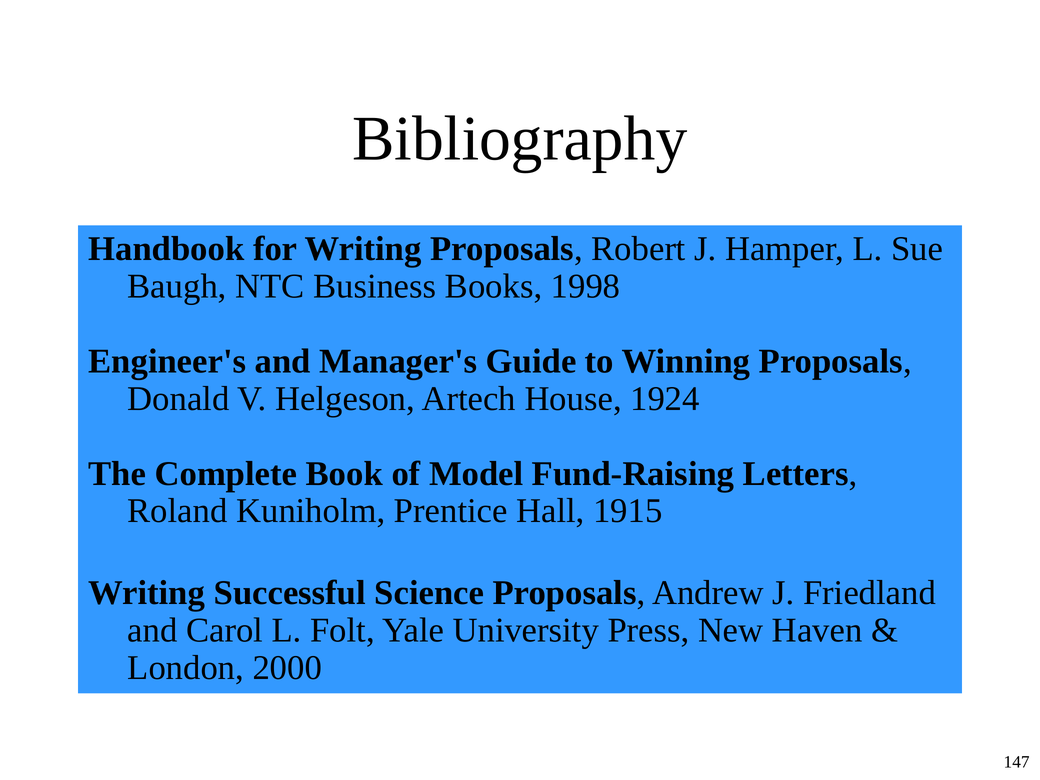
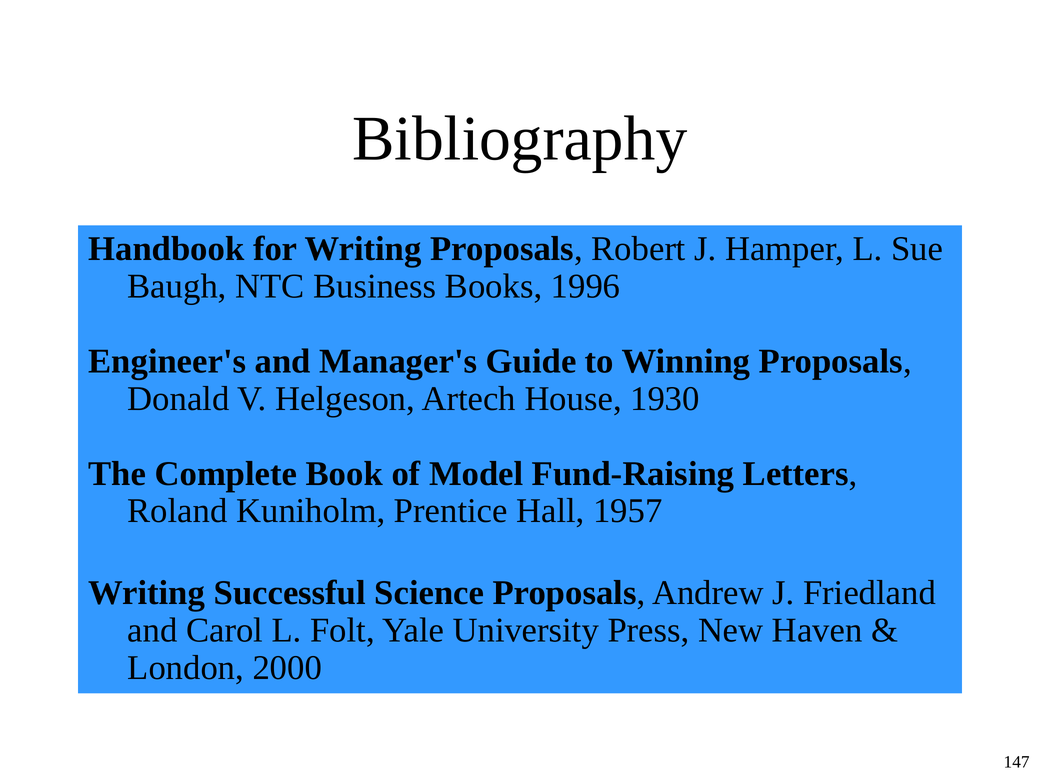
1998: 1998 -> 1996 (586, 286)
1924: 1924 -> 1930 (665, 399)
1915: 1915 -> 1957 (628, 511)
